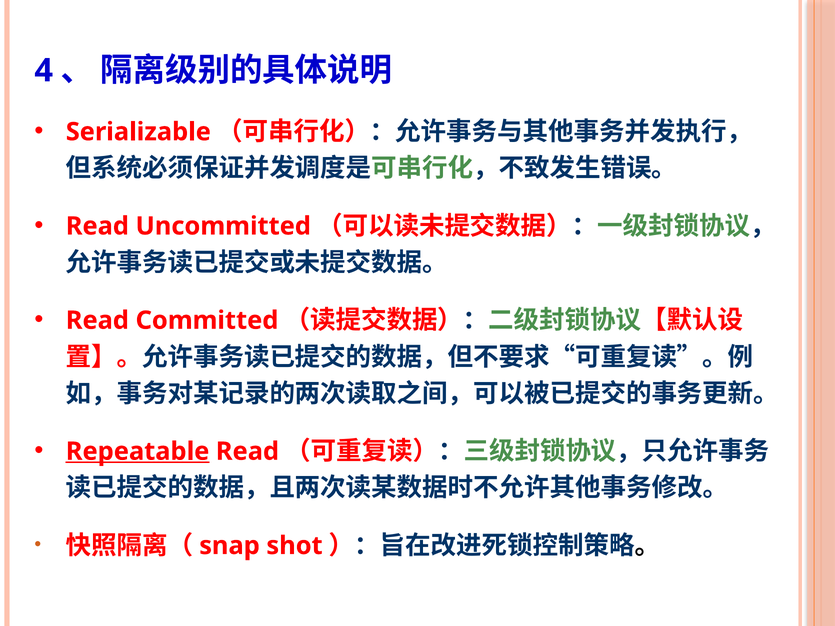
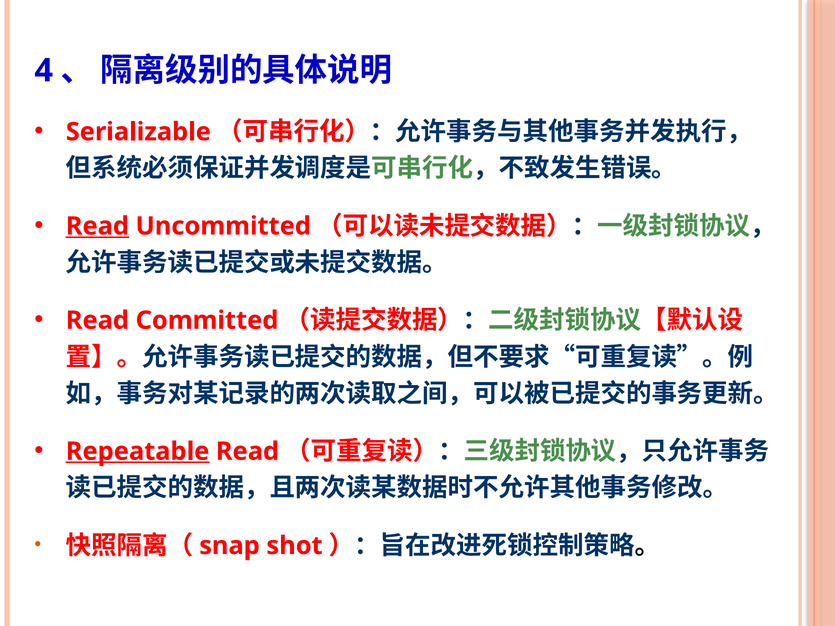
Read underline: none -> present (97, 226)
